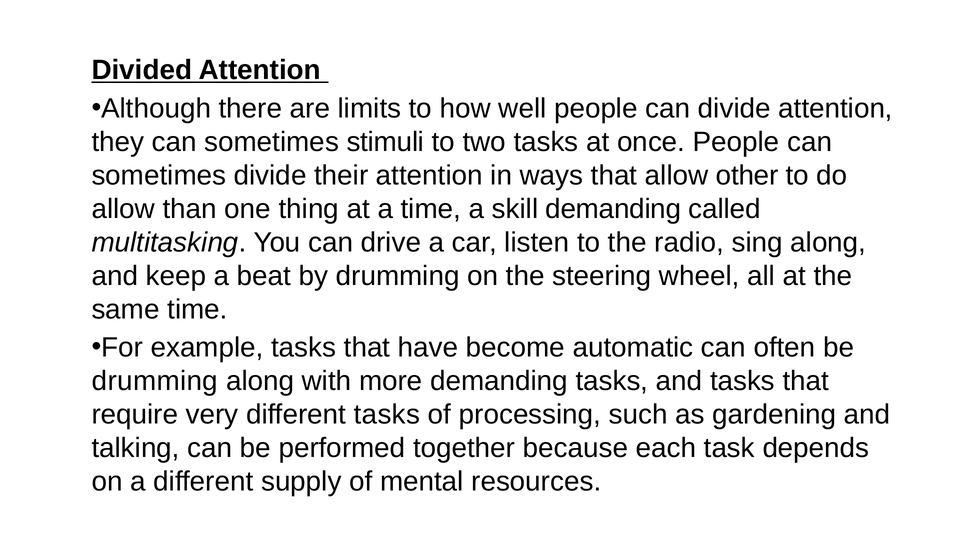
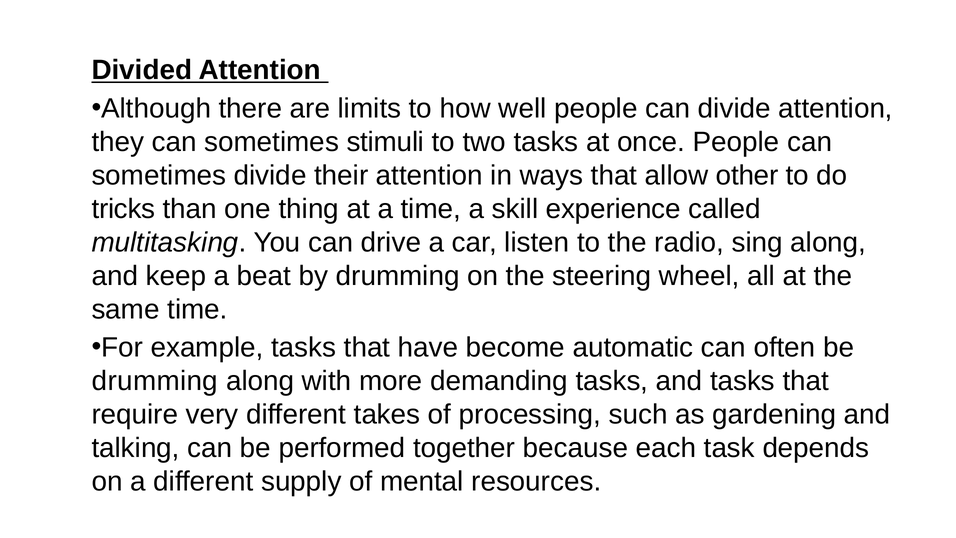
allow: allow -> tricks (123, 209)
skill demanding: demanding -> experience (613, 209)
different tasks: tasks -> takes (387, 414)
